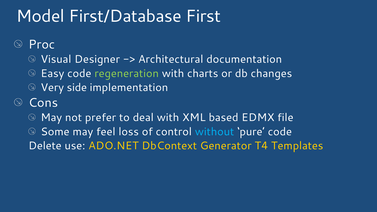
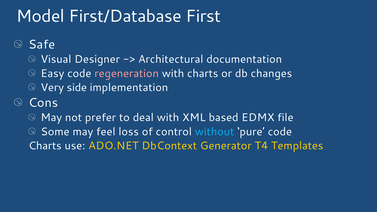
Proc: Proc -> Safe (42, 44)
regeneration colour: light green -> pink (127, 73)
Delete: Delete -> Charts (45, 146)
